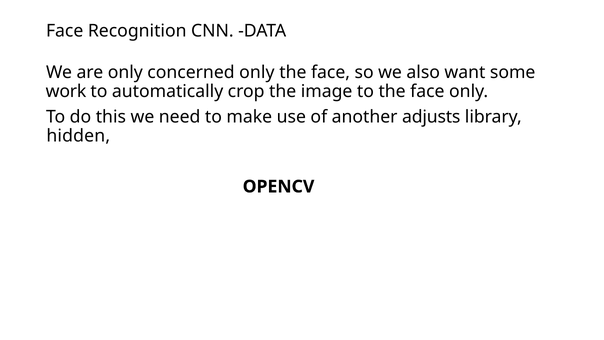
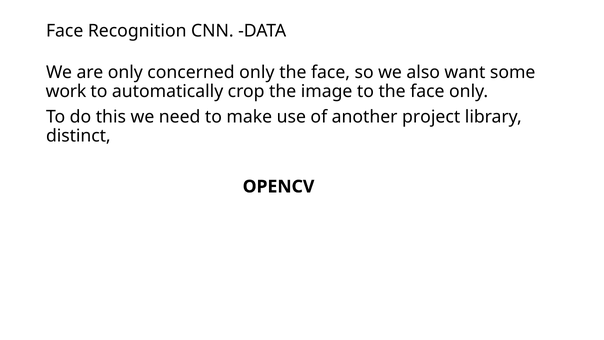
adjusts: adjusts -> project (431, 117)
hidden: hidden -> distinct (78, 136)
